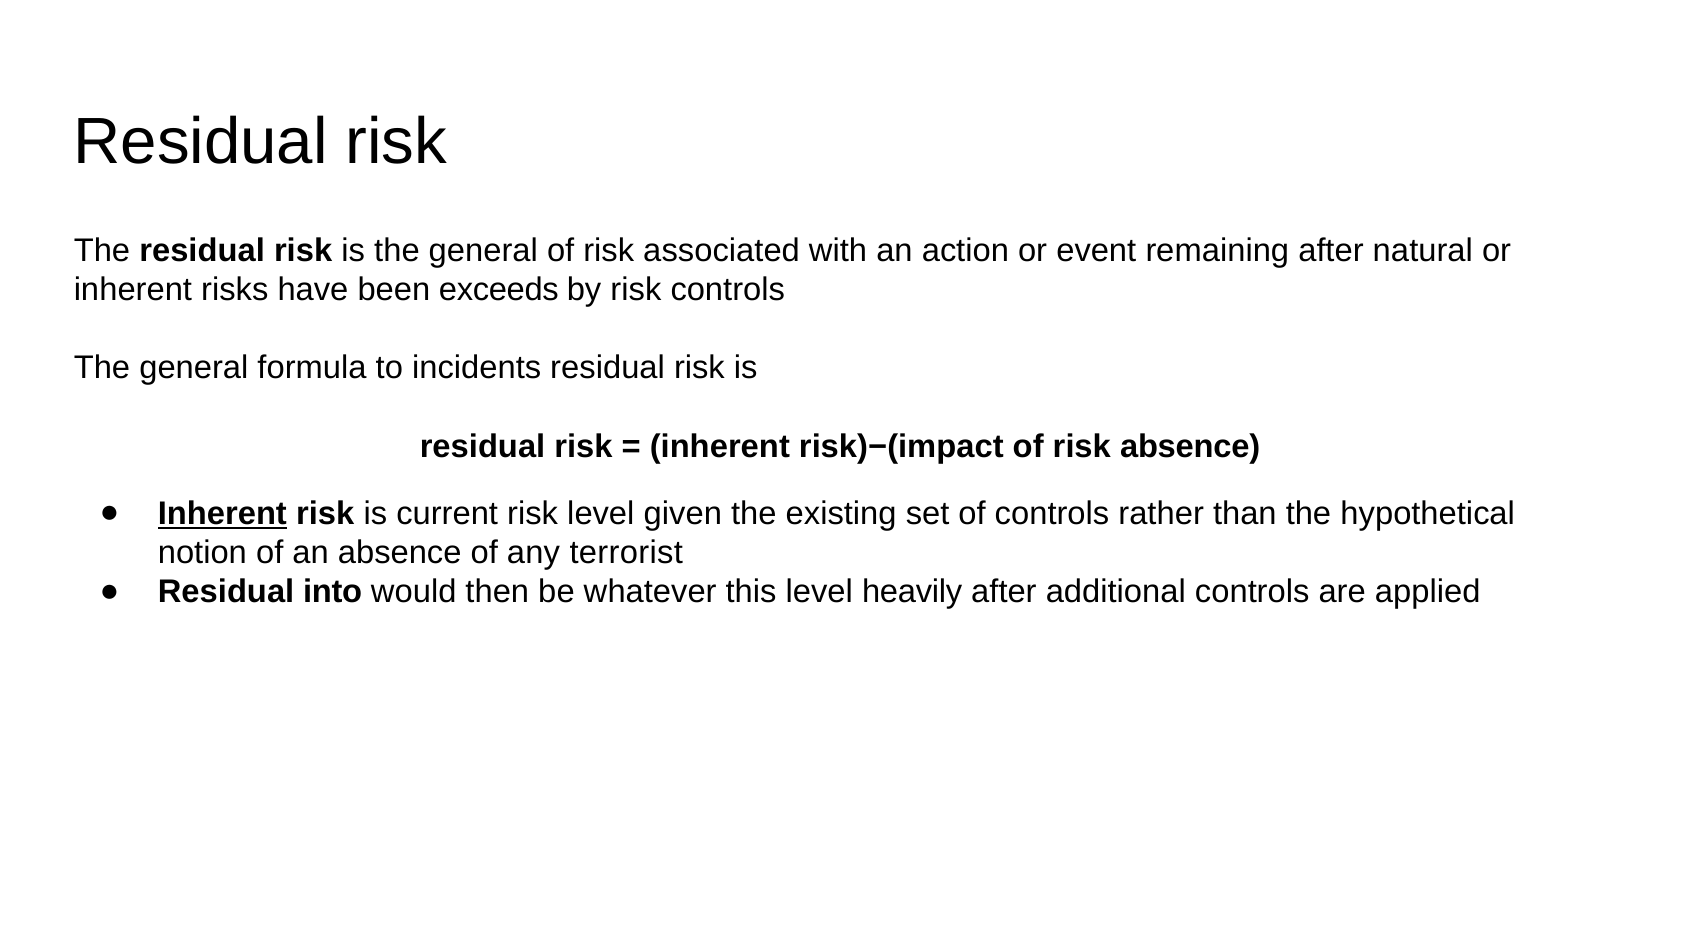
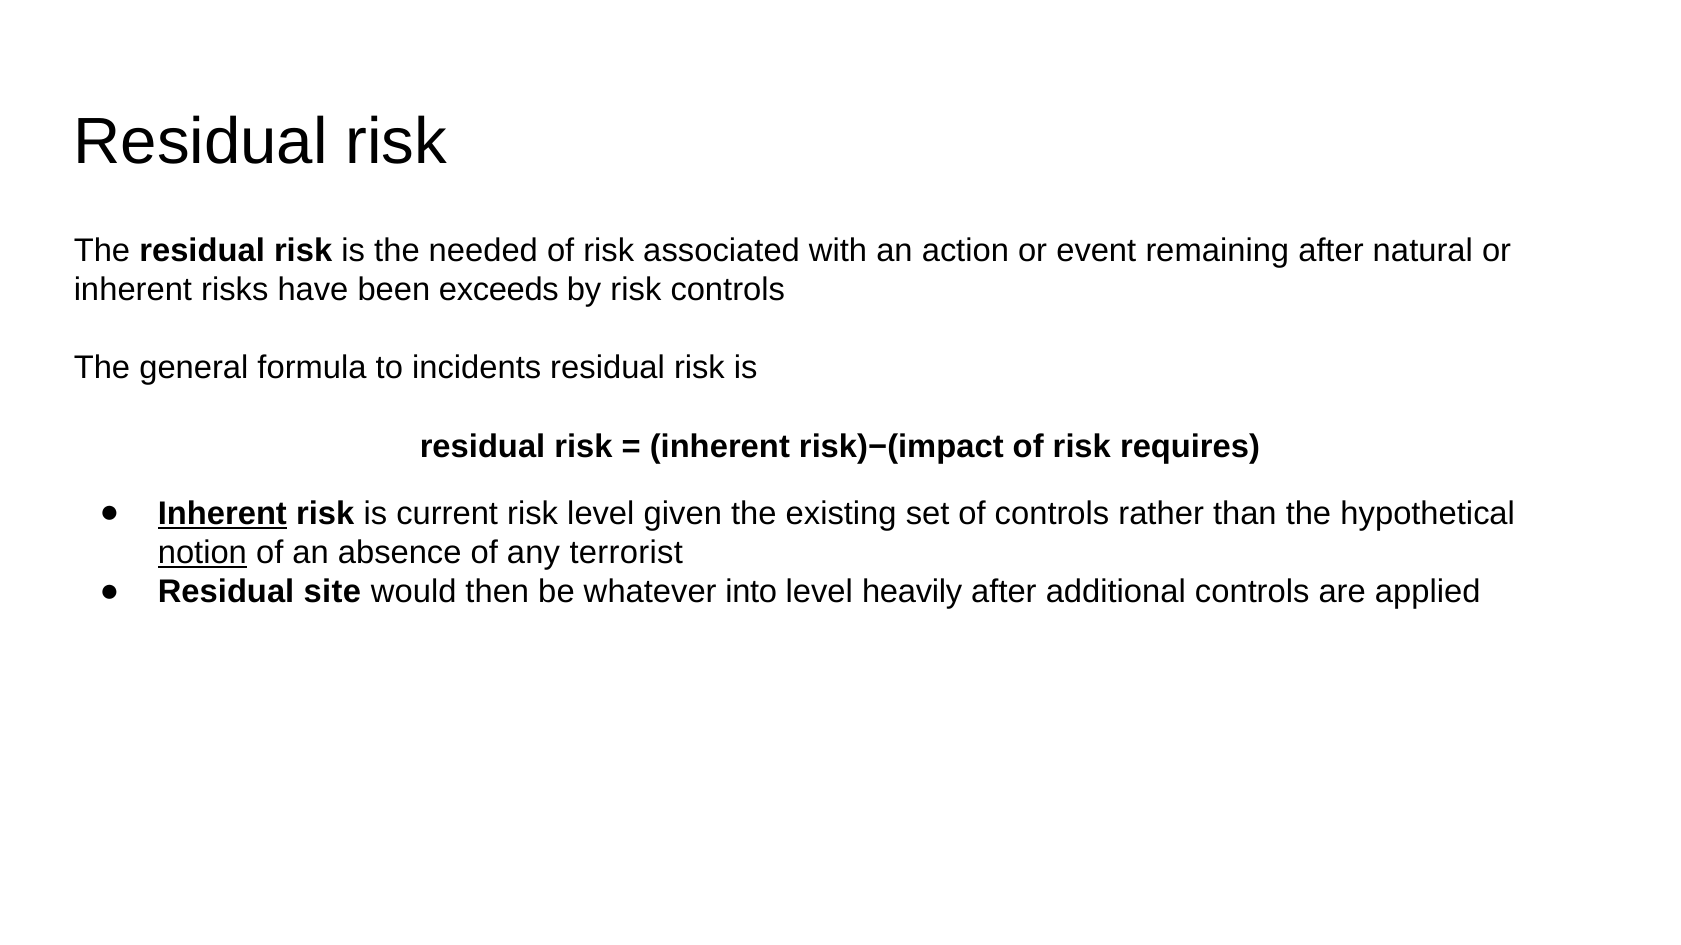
is the general: general -> needed (483, 251)
risk absence: absence -> requires (1190, 447)
notion underline: none -> present (202, 553)
into: into -> site (332, 593)
this: this -> into (751, 593)
